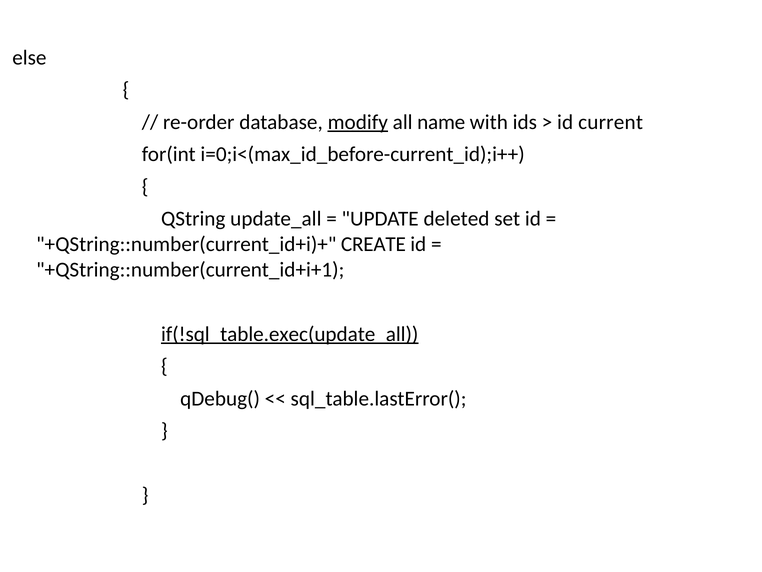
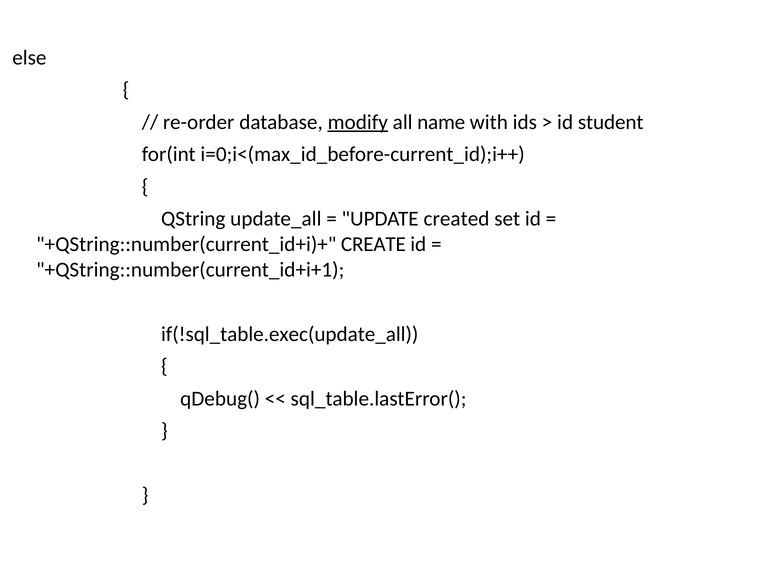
current: current -> student (611, 122)
deleted: deleted -> created (457, 219)
if(!sql_table.exec(update_all underline: present -> none (290, 334)
